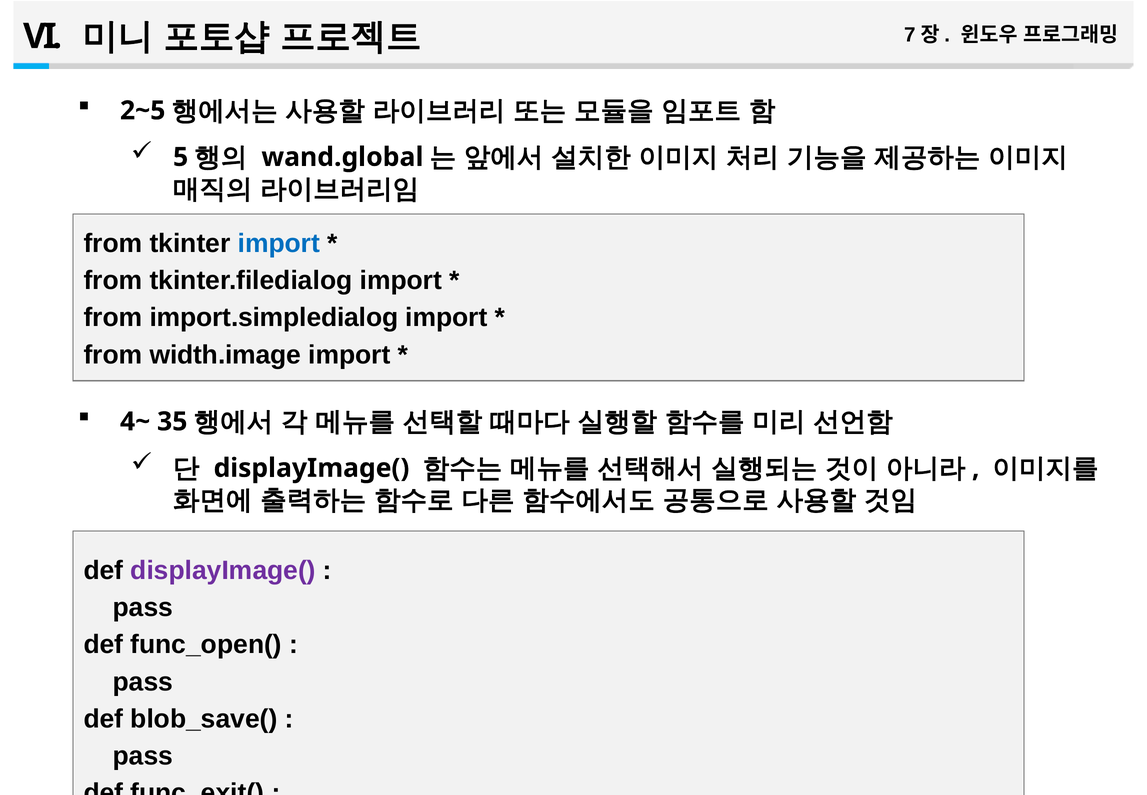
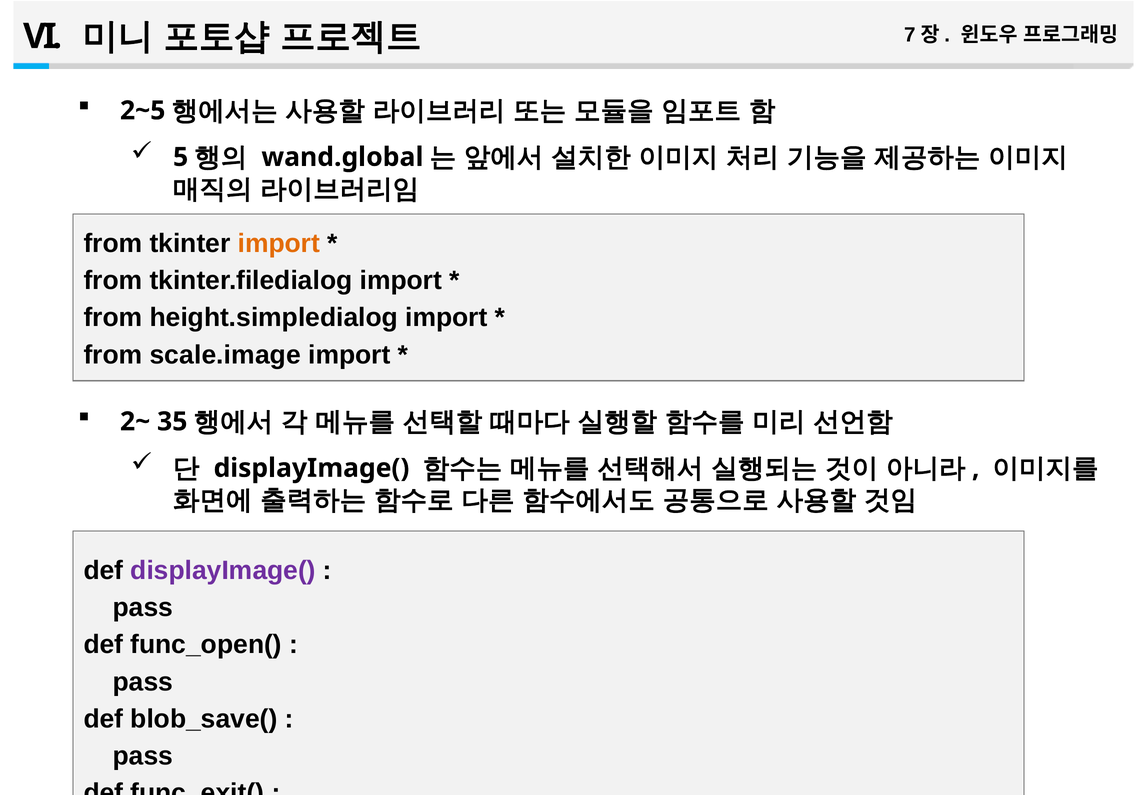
import colour: blue -> orange (279, 243)
import.simpledialog: import.simpledialog -> height.simpledialog (274, 318)
width.image: width.image -> scale.image (225, 355)
4~: 4~ -> 2~ (135, 421)
